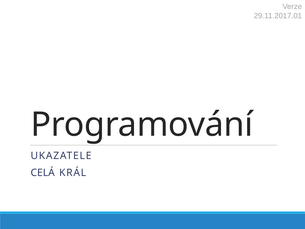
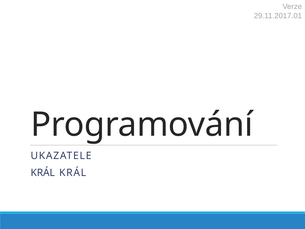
CELÁ: CELÁ -> KRÁL (43, 172)
